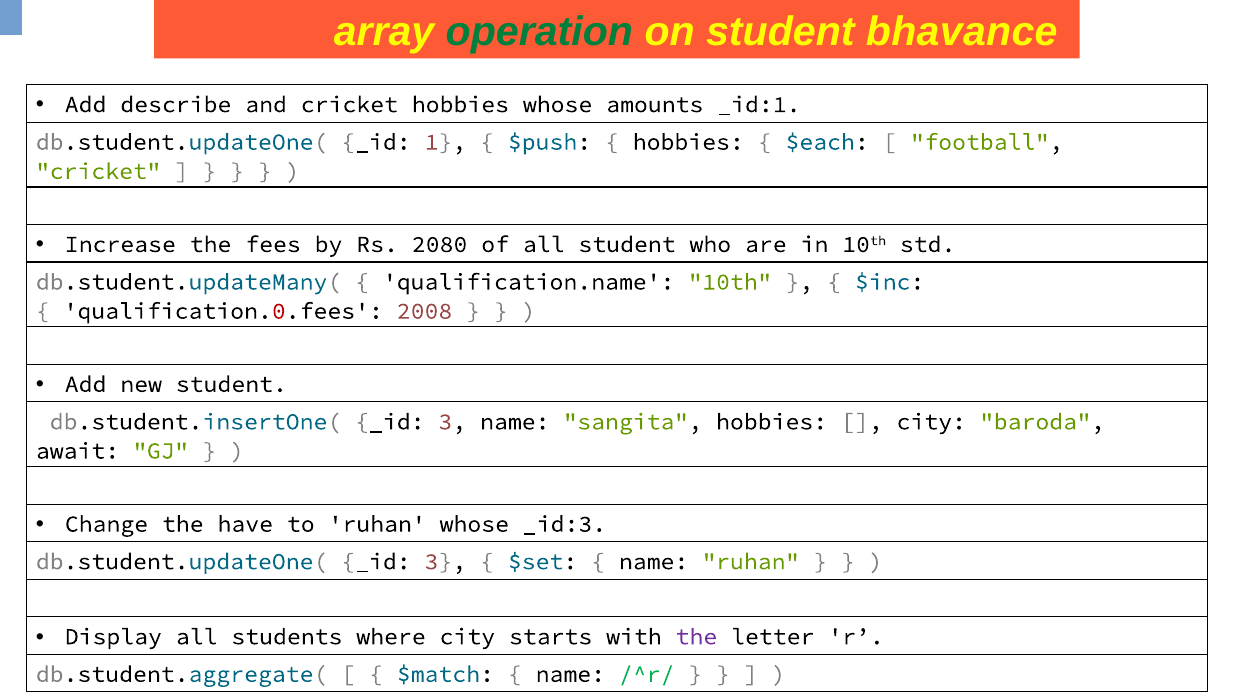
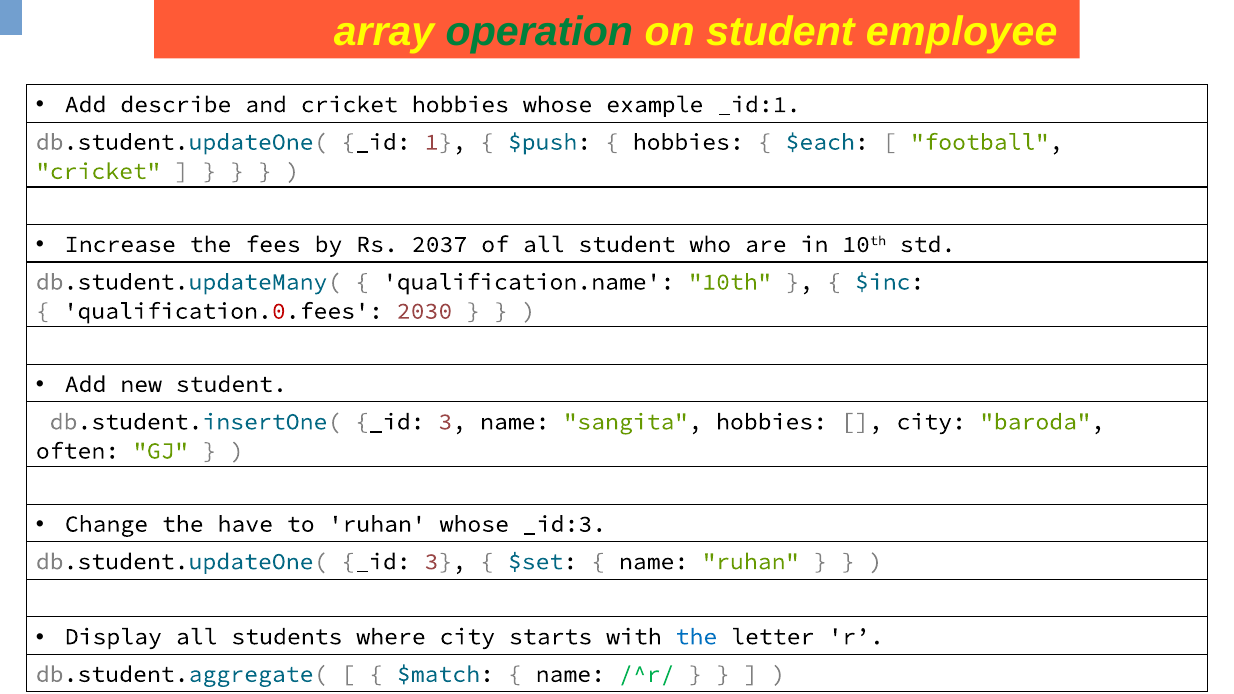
bhavance: bhavance -> employee (962, 32)
amounts: amounts -> example (655, 105)
2080: 2080 -> 2037 (440, 244)
2008: 2008 -> 2030 (425, 311)
await: await -> often (78, 451)
the colour: purple -> blue (696, 637)
